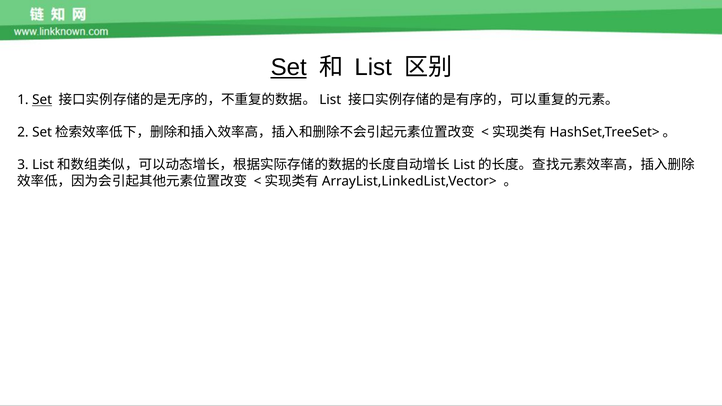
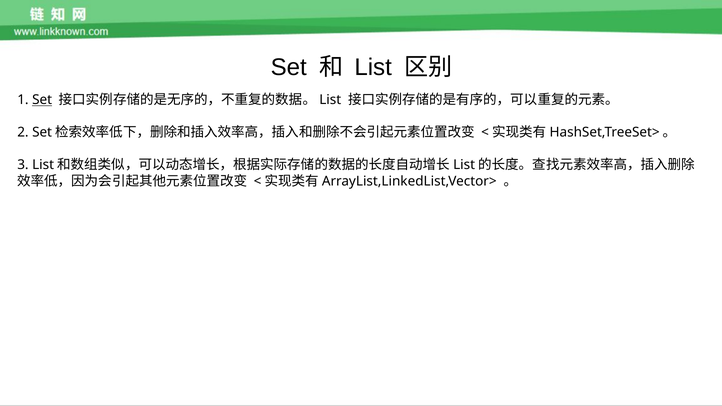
Set underline: present -> none (289, 67)
